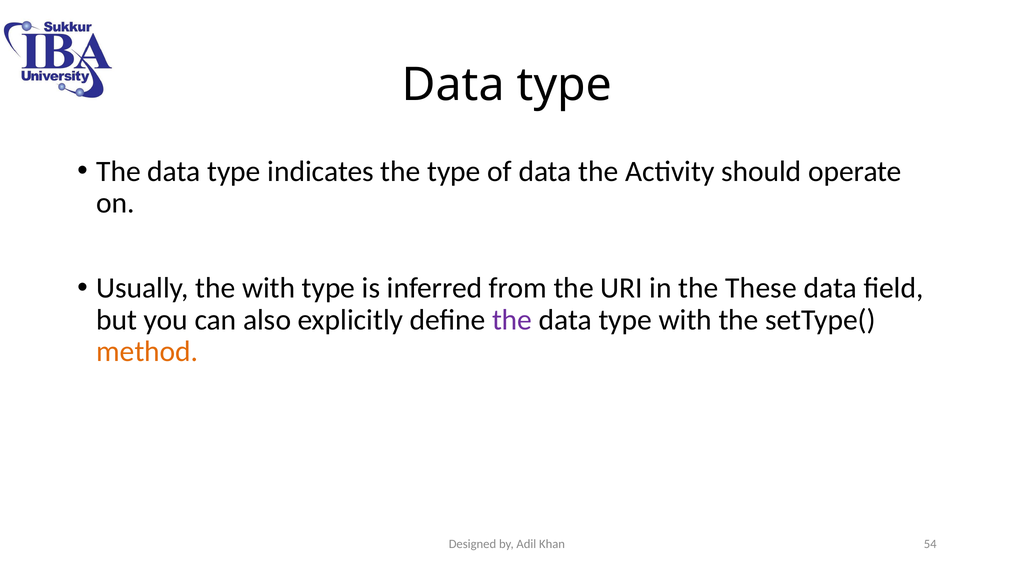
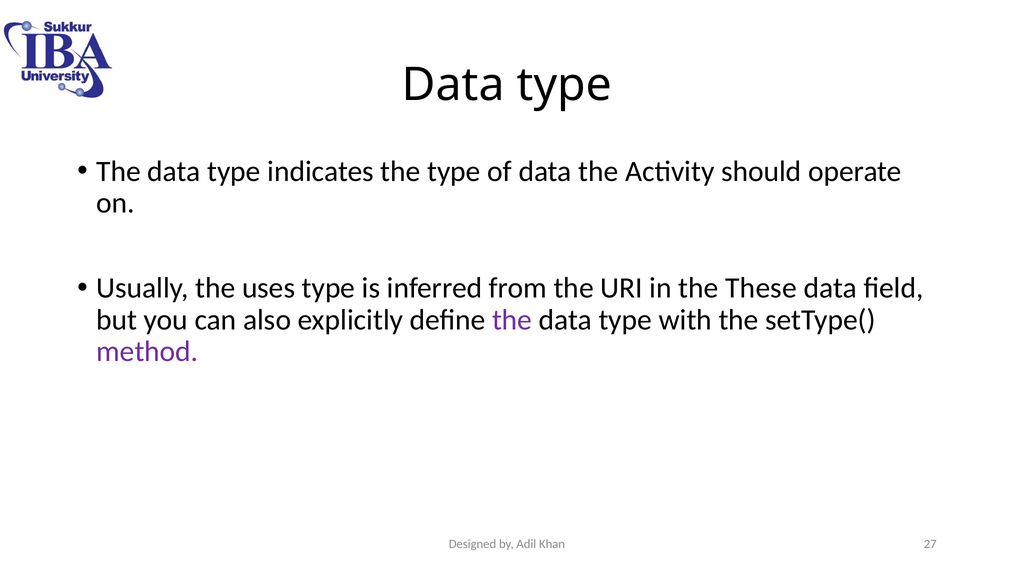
the with: with -> uses (269, 288)
method colour: orange -> purple (147, 352)
54: 54 -> 27 (930, 545)
